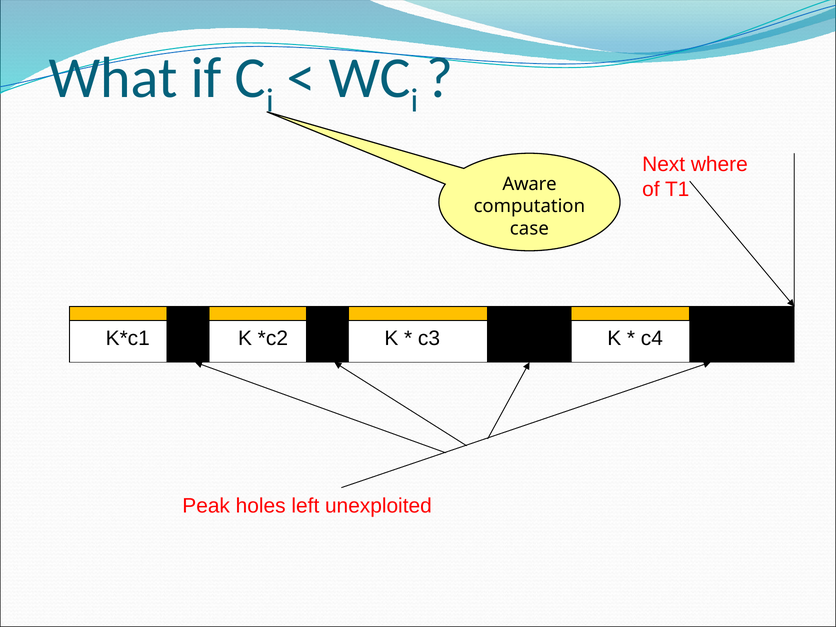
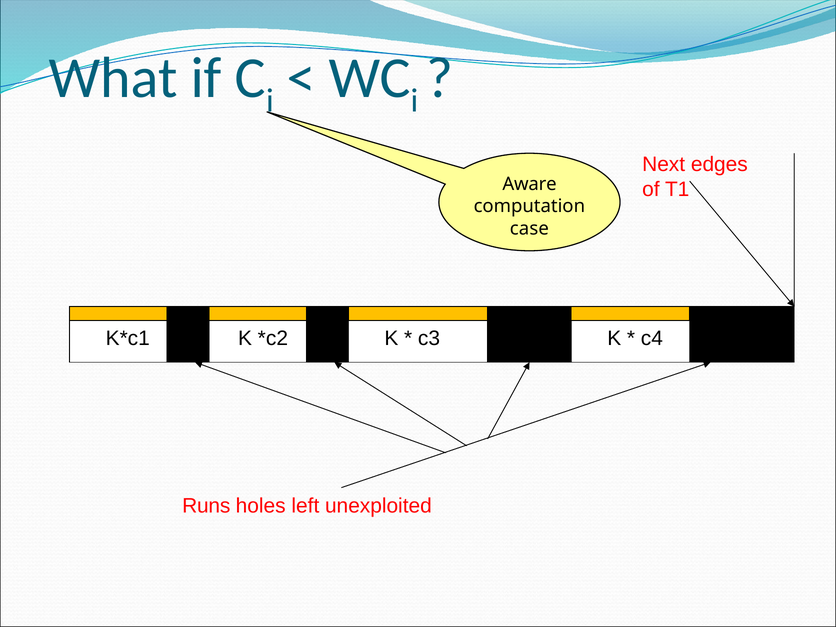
where: where -> edges (719, 164)
Peak: Peak -> Runs (206, 506)
